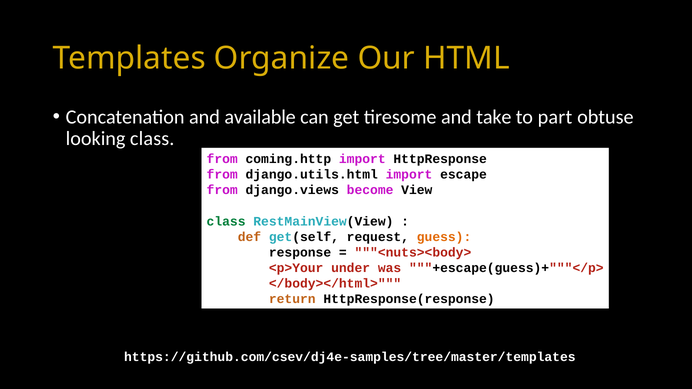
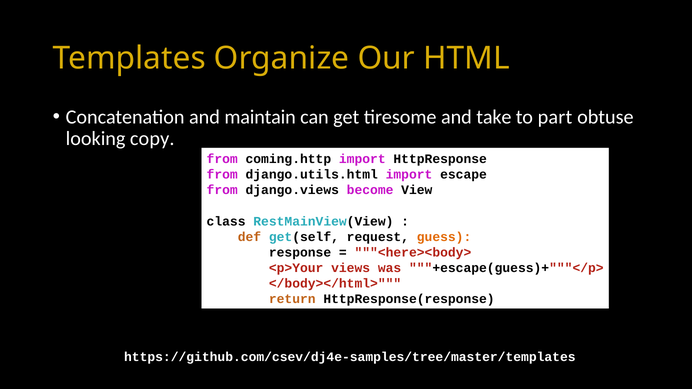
available: available -> maintain (260, 117)
looking class: class -> copy (152, 139)
class colour: green -> black (226, 221)
<nuts><body>: <nuts><body> -> <here><body> (413, 253)
under: under -> views (351, 268)
